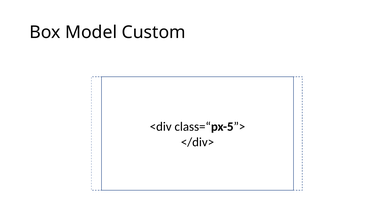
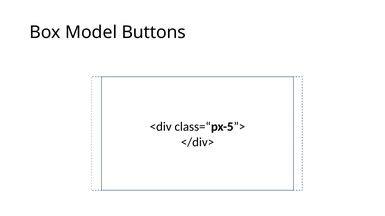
Custom: Custom -> Buttons (154, 32)
